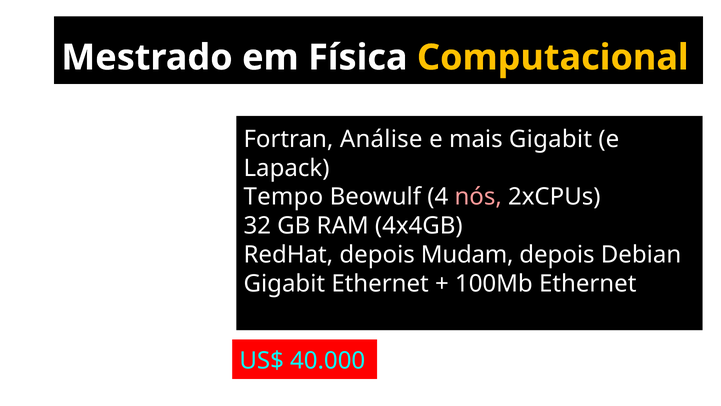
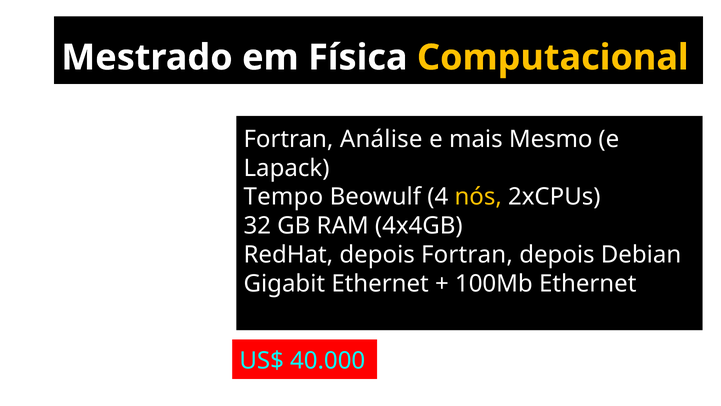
mais Gigabit: Gigabit -> Mesmo (551, 139)
nós colour: pink -> yellow (478, 197)
depois Mudam: Mudam -> Fortran (467, 254)
